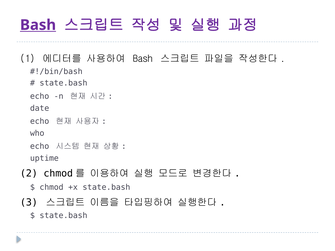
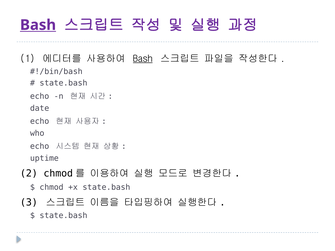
Bash underline: none -> present (143, 59)
